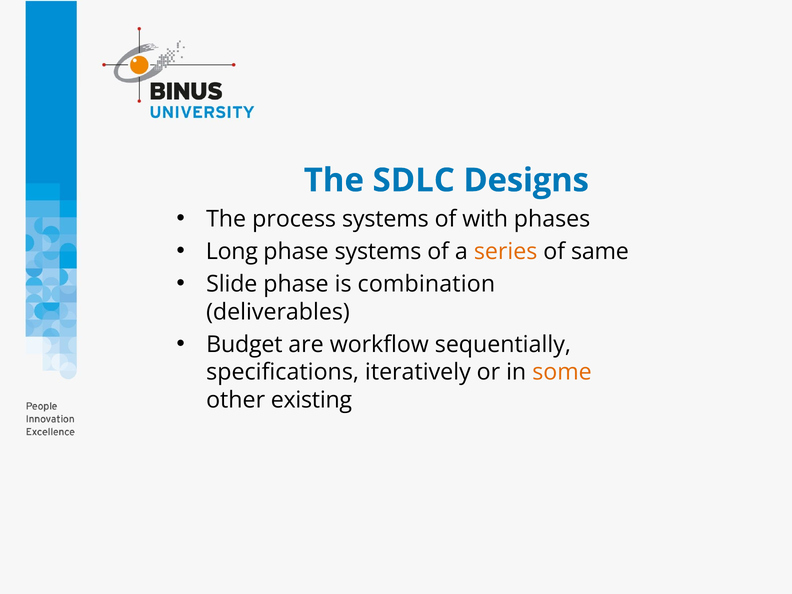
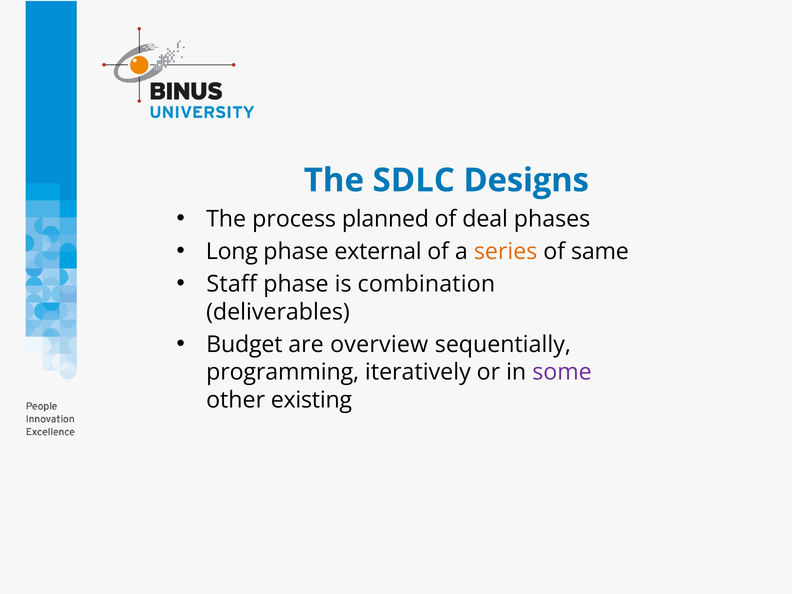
process systems: systems -> planned (385, 219)
with: with -> deal (485, 219)
phase systems: systems -> external (378, 252)
Slide: Slide -> Staff (232, 284)
workflow: workflow -> overview (379, 344)
specifications: specifications -> programming (283, 372)
some colour: orange -> purple (562, 372)
